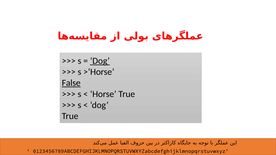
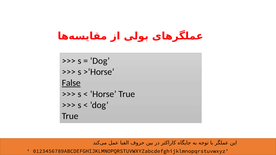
Dog underline: present -> none (100, 61)
